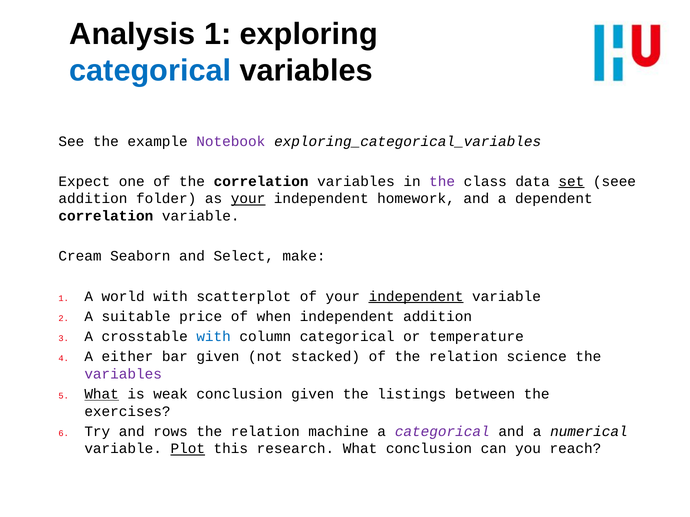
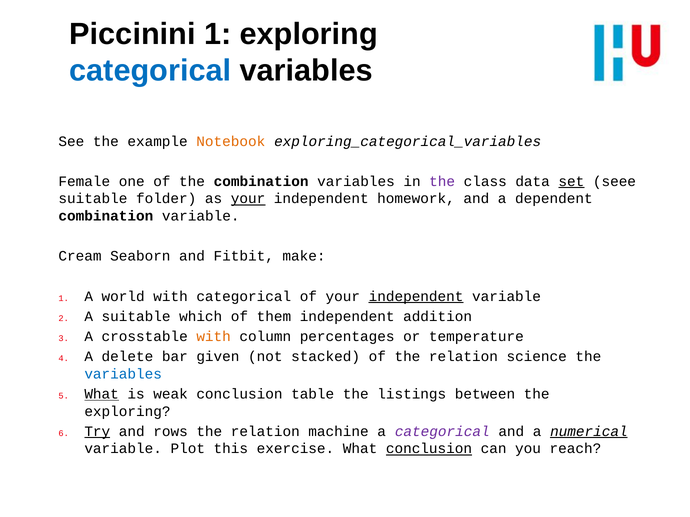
Analysis: Analysis -> Piccinini (132, 34)
Notebook colour: purple -> orange (231, 141)
Expect: Expect -> Female (84, 182)
the correlation: correlation -> combination (261, 182)
addition: addition -> suitable (93, 199)
correlation: correlation -> combination (106, 216)
Select: Select -> Fitbit (244, 256)
with scatterplot: scatterplot -> categorical (244, 297)
price: price -> which (201, 317)
when: when -> them (274, 317)
with colour: blue -> orange (214, 337)
column categorical: categorical -> percentages (347, 337)
either: either -> delete (127, 357)
variables colour: purple -> blue (123, 374)
conclusion given: given -> table (313, 394)
exercises: exercises -> exploring (127, 412)
Try underline: none -> present (97, 432)
numerical underline: none -> present (589, 432)
Plot underline: present -> none (188, 449)
research: research -> exercise (295, 449)
conclusion underline: none -> present (429, 449)
